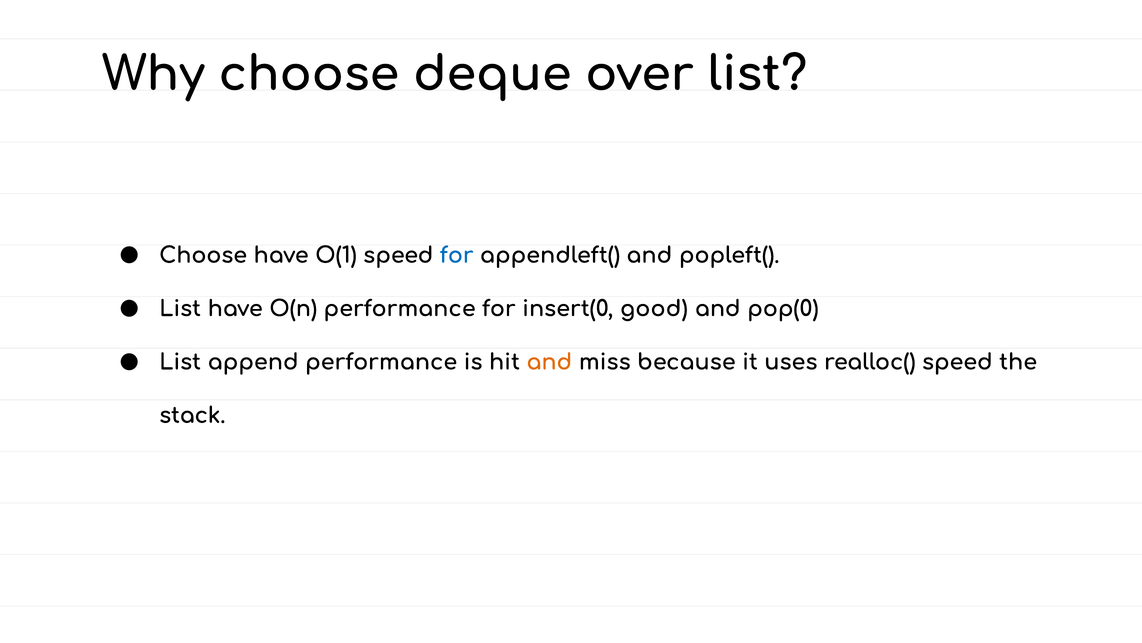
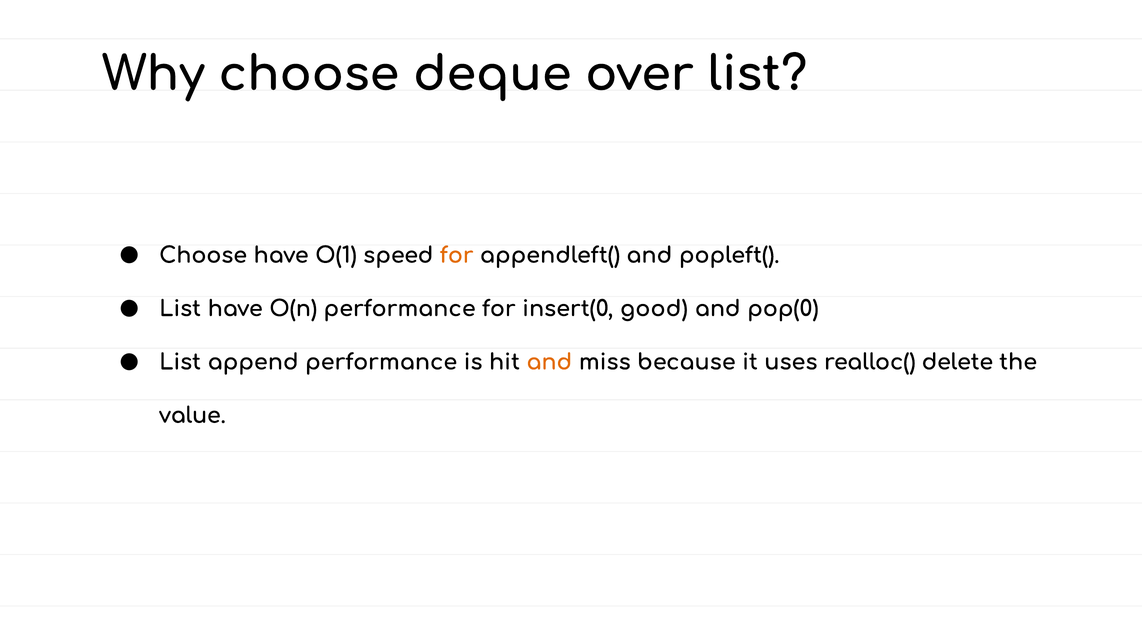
for colour: blue -> orange (457, 255)
realloc( speed: speed -> delete (957, 362)
stack: stack -> value (192, 415)
